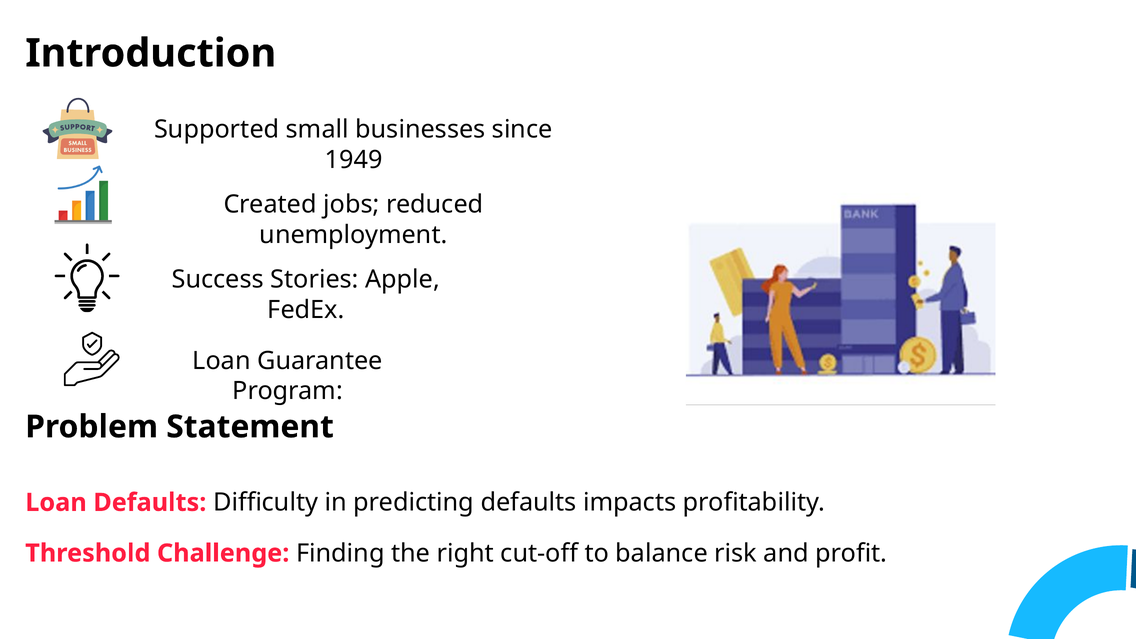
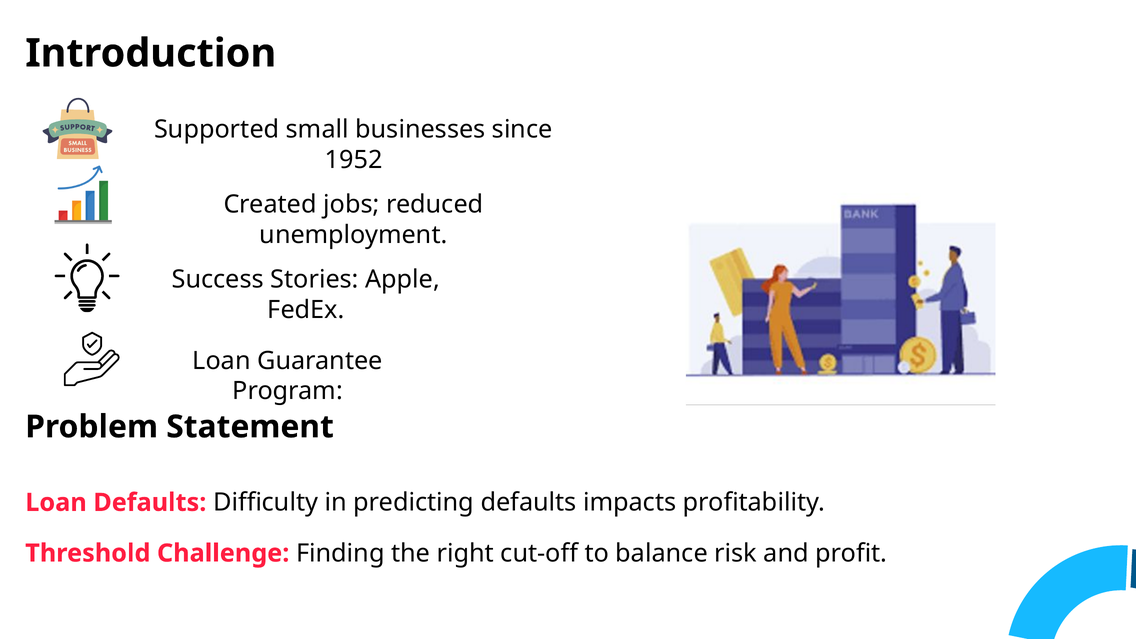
1949: 1949 -> 1952 (354, 160)
